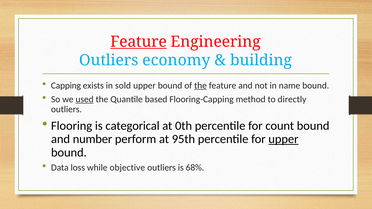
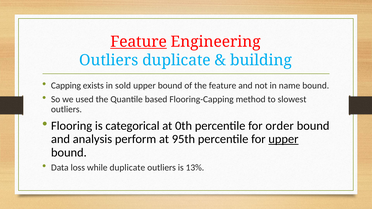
Outliers economy: economy -> duplicate (176, 60)
the underline: present -> none (200, 86)
used underline: present -> none (85, 99)
directly: directly -> slowest (292, 99)
count: count -> order (280, 126)
number: number -> analysis (92, 139)
while objective: objective -> duplicate (127, 168)
68%: 68% -> 13% (195, 168)
